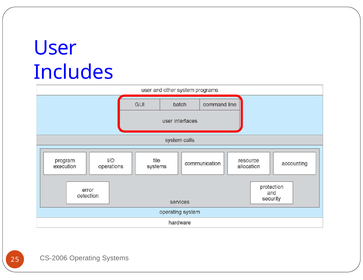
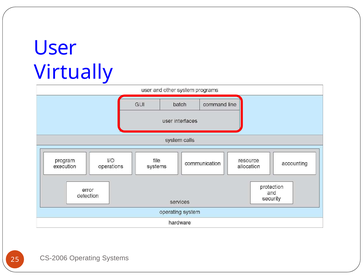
Includes: Includes -> Virtually (73, 72)
